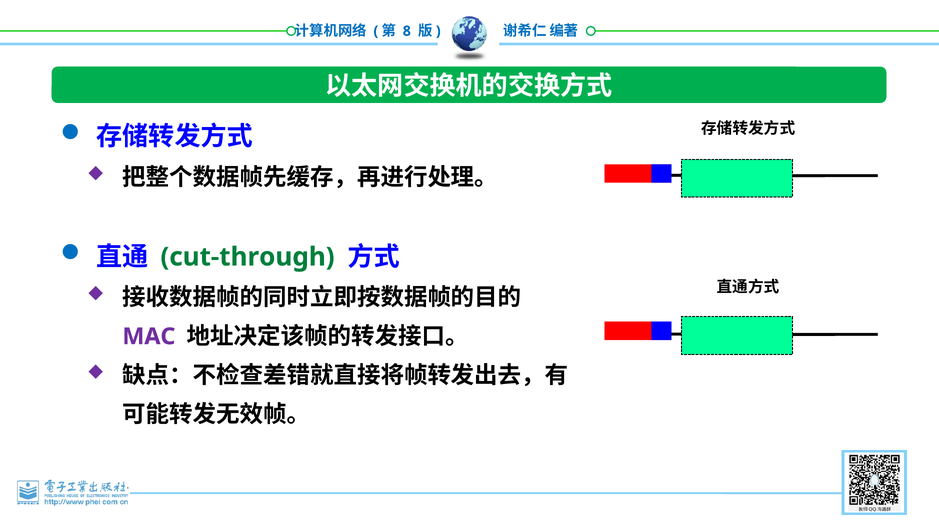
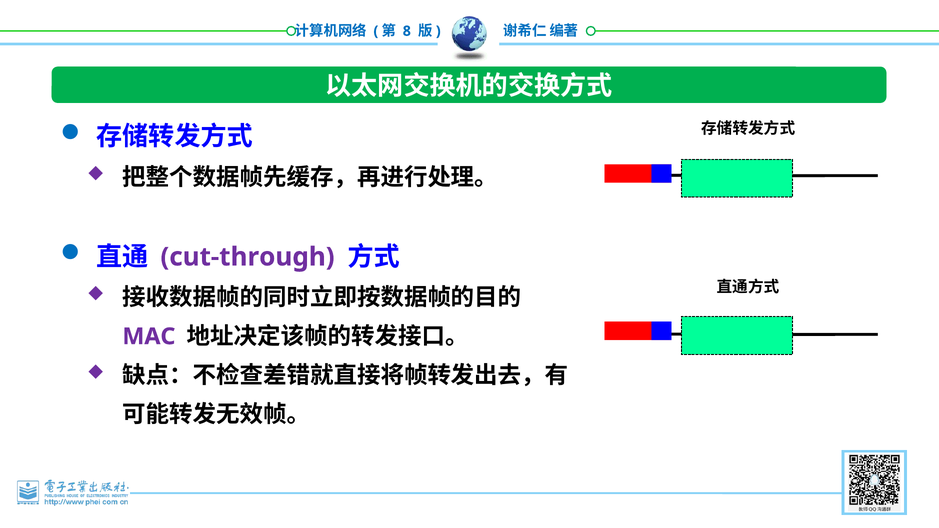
cut-through colour: green -> purple (248, 257)
